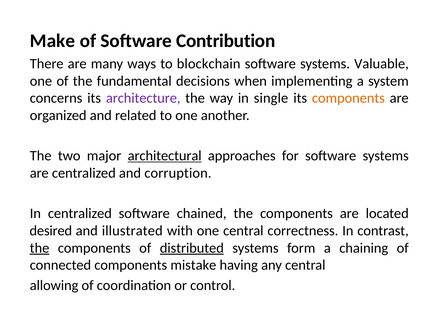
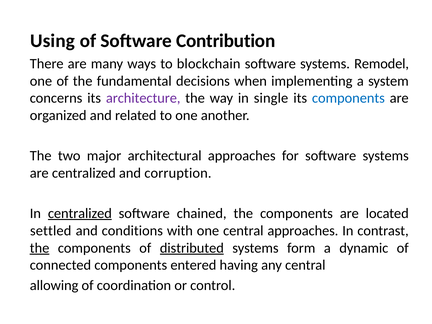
Make: Make -> Using (53, 41)
Valuable: Valuable -> Remodel (382, 64)
components colour: orange -> blue (348, 98)
architectural underline: present -> none (165, 156)
centralized underline: none -> present (80, 213)
desired: desired -> settled (51, 231)
illustrated: illustrated -> conditions (132, 231)
central correctness: correctness -> approaches (303, 231)
chaining: chaining -> dynamic (364, 248)
mistake: mistake -> entered (193, 265)
